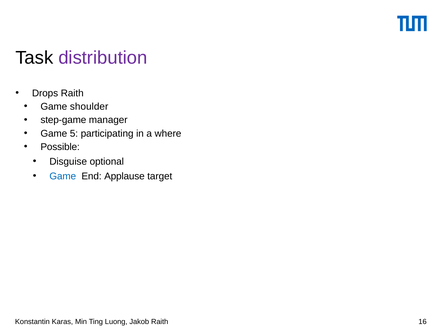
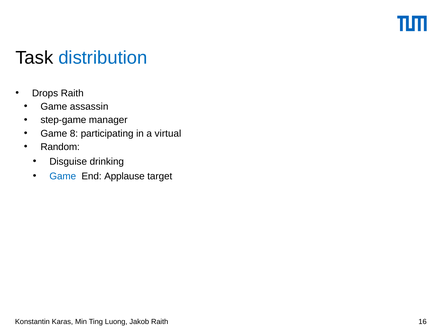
distribution colour: purple -> blue (103, 58)
shoulder: shoulder -> assassin (89, 107)
5: 5 -> 8 (74, 134)
where: where -> virtual (168, 134)
Possible: Possible -> Random (60, 147)
optional: optional -> drinking (107, 162)
